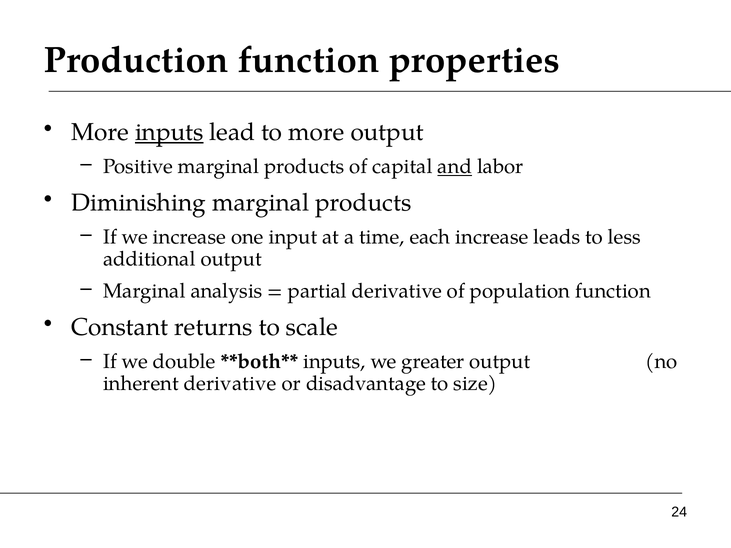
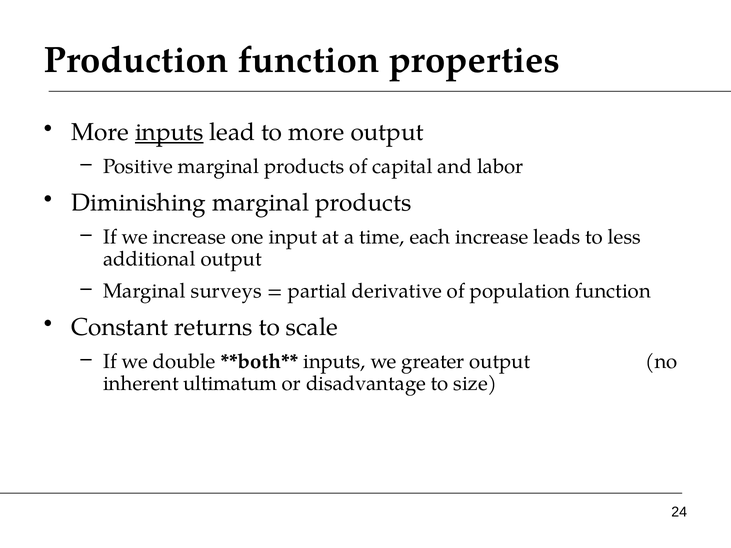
and underline: present -> none (455, 167)
analysis: analysis -> surveys (226, 291)
inherent derivative: derivative -> ultimatum (230, 384)
